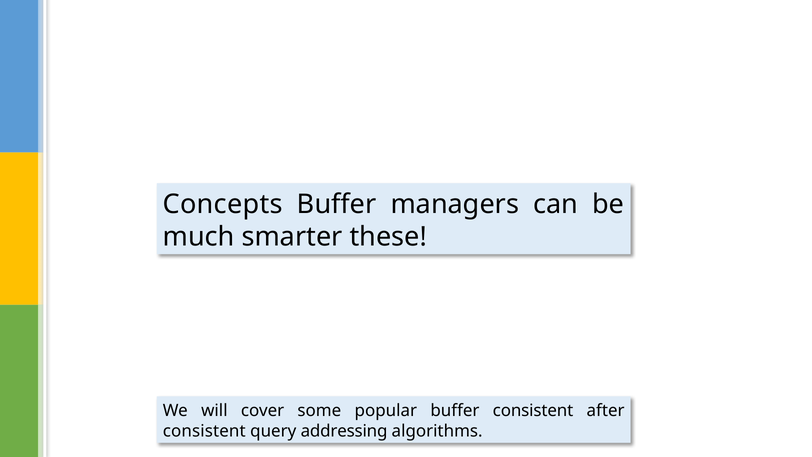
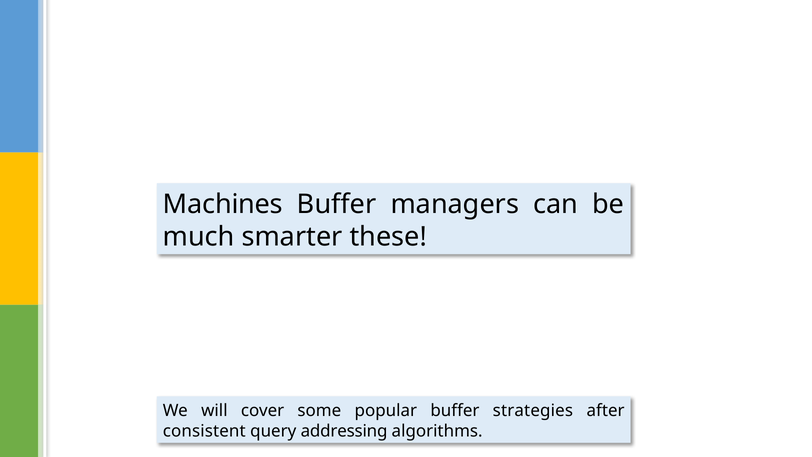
Concepts: Concepts -> Machines (223, 204)
buffer consistent: consistent -> strategies (533, 410)
